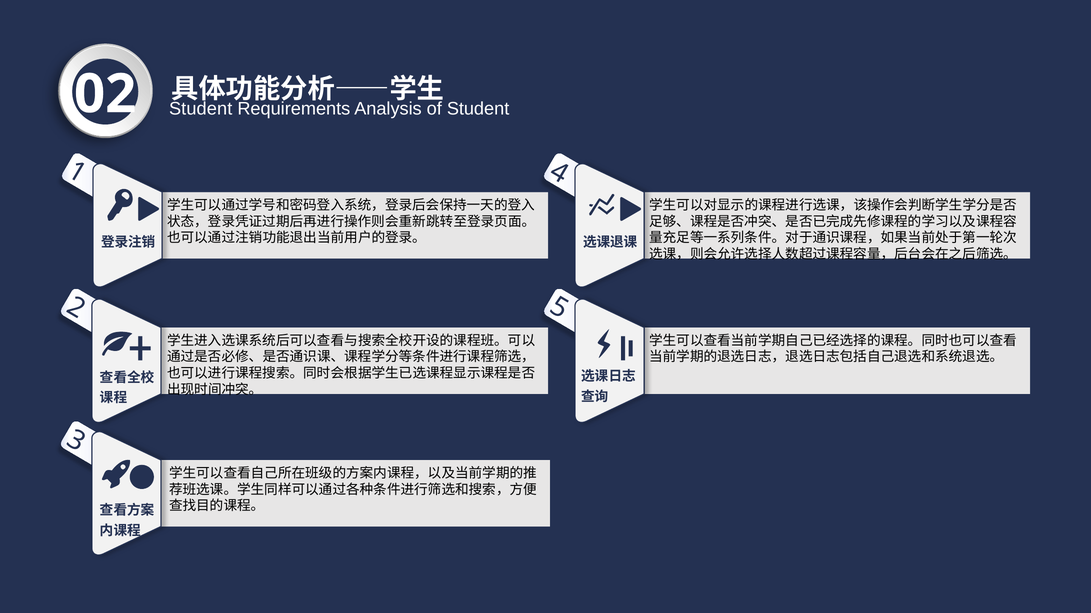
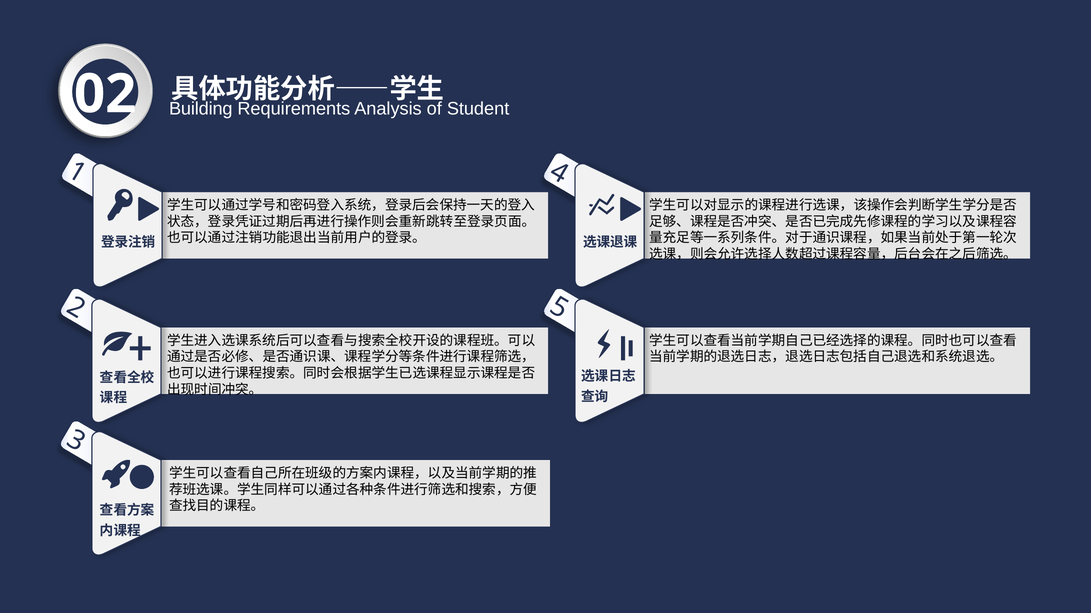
Student: Student -> Building (201, 109)
